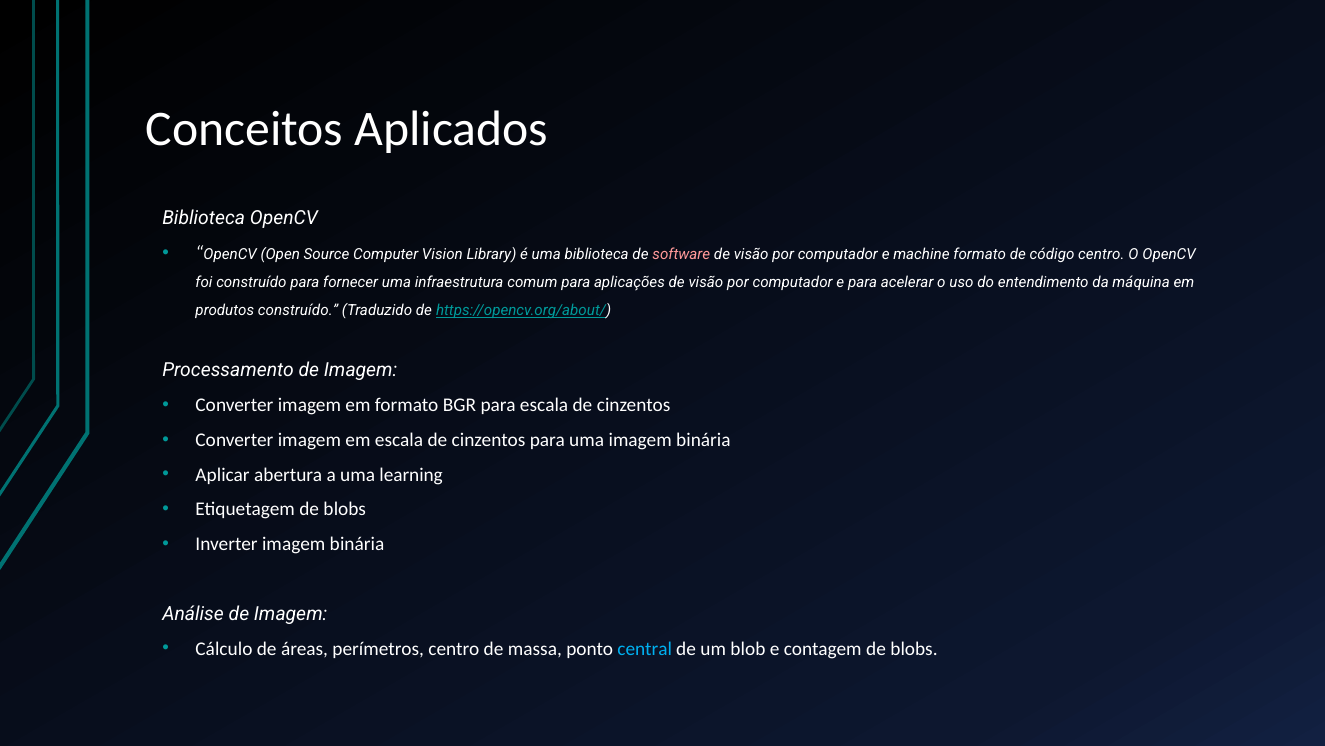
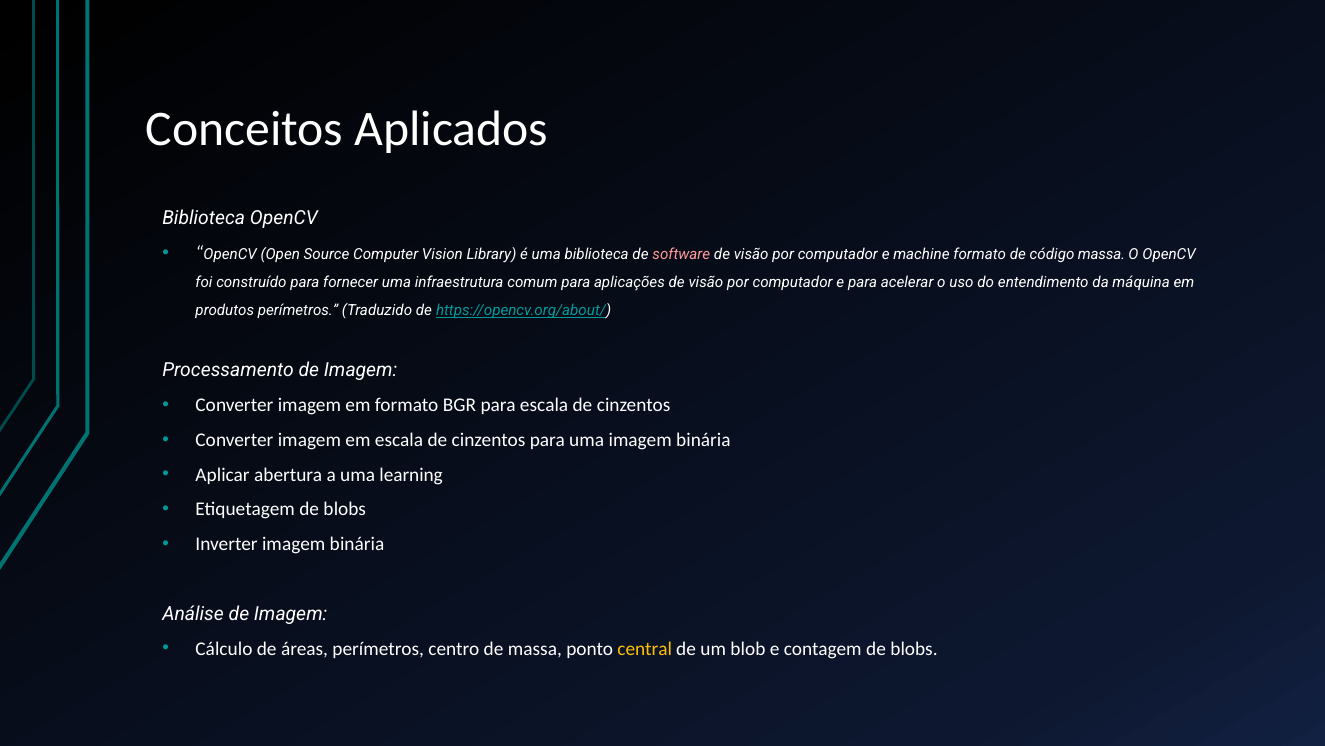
código centro: centro -> massa (1101, 255)
produtos construído: construído -> perímetros (298, 310)
central colour: light blue -> yellow (645, 648)
